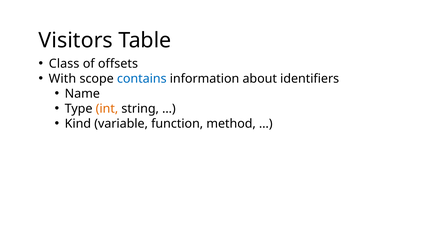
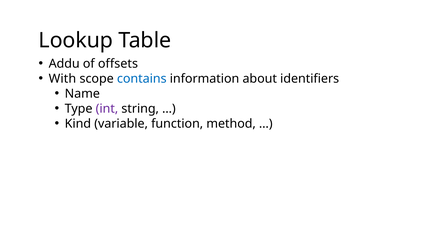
Visitors: Visitors -> Lookup (76, 40)
Class: Class -> Addu (64, 64)
int colour: orange -> purple (107, 109)
